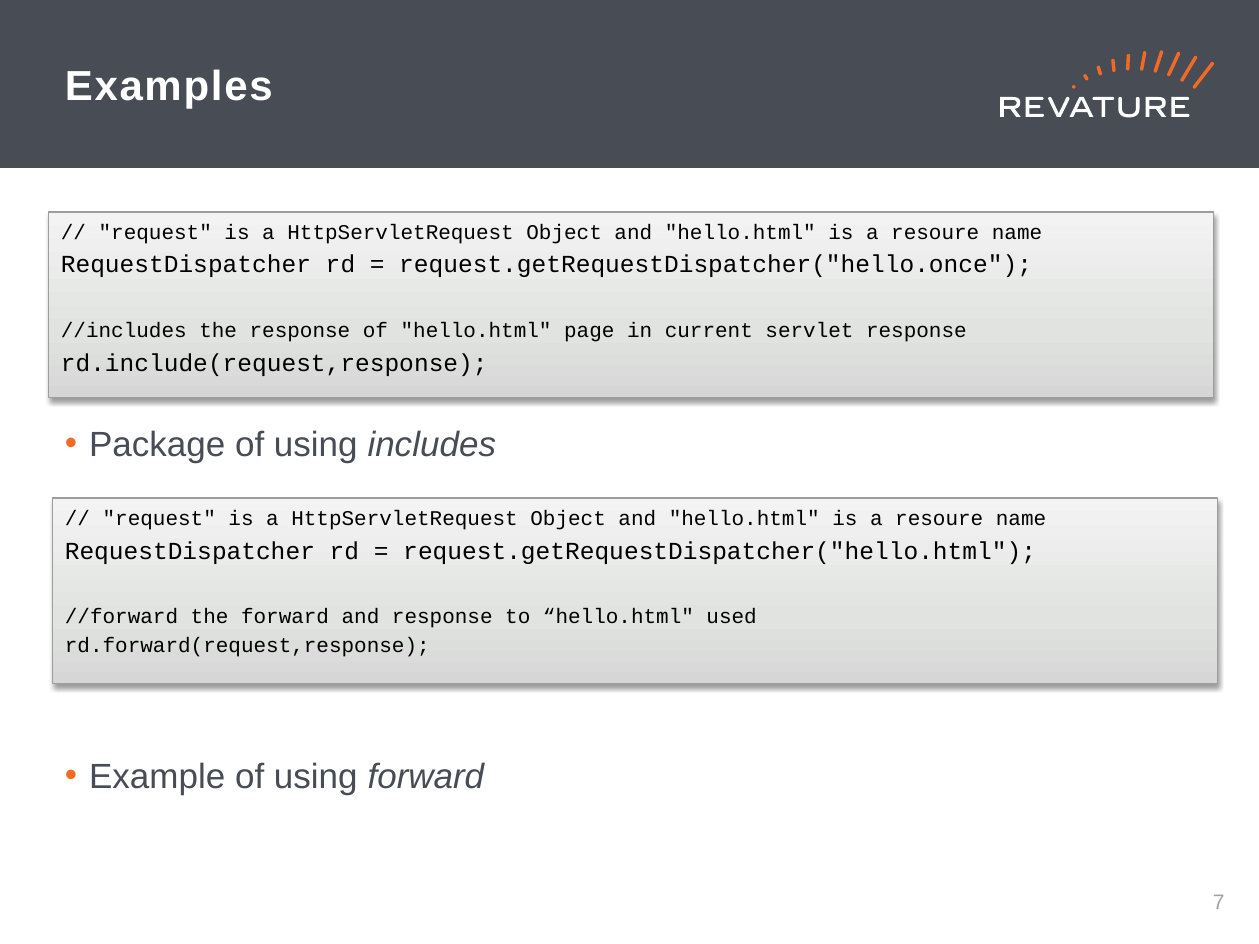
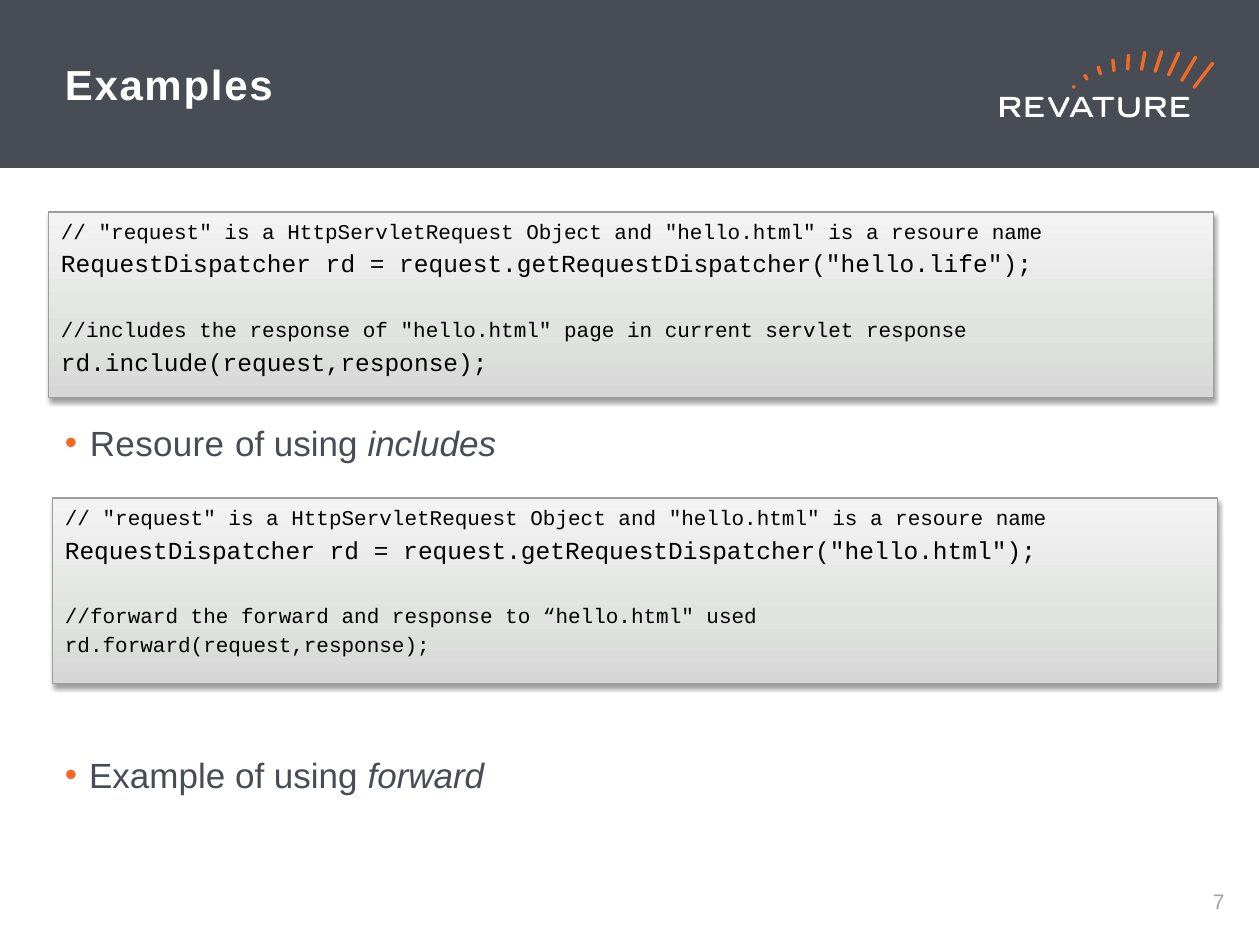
request.getRequestDispatcher("hello.once: request.getRequestDispatcher("hello.once -> request.getRequestDispatcher("hello.life (716, 265)
Package: Package -> Resoure (157, 445)
